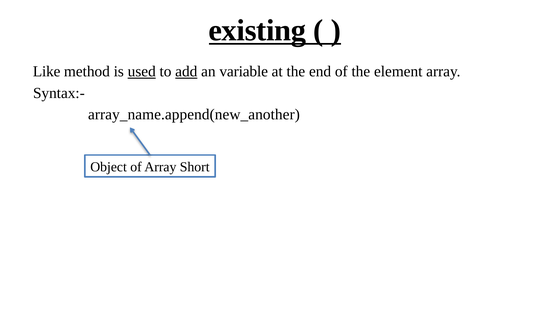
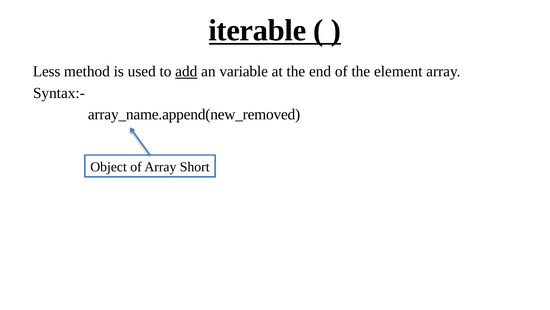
existing: existing -> iterable (257, 30)
Like: Like -> Less (47, 71)
used underline: present -> none (142, 71)
array_name.append(new_another: array_name.append(new_another -> array_name.append(new_removed (194, 114)
